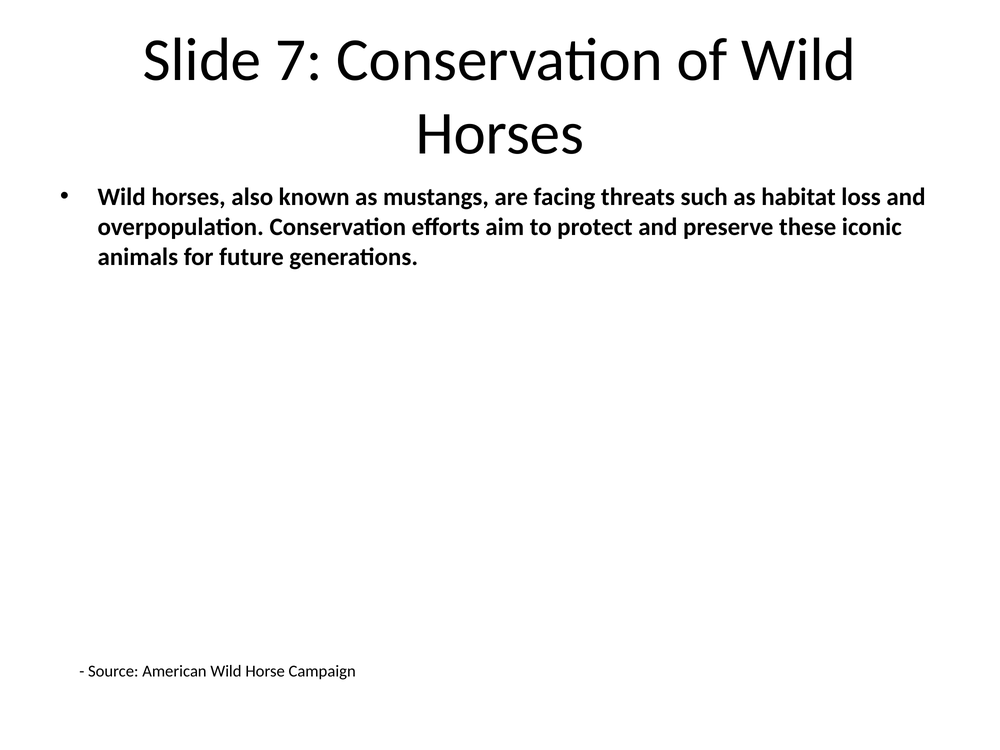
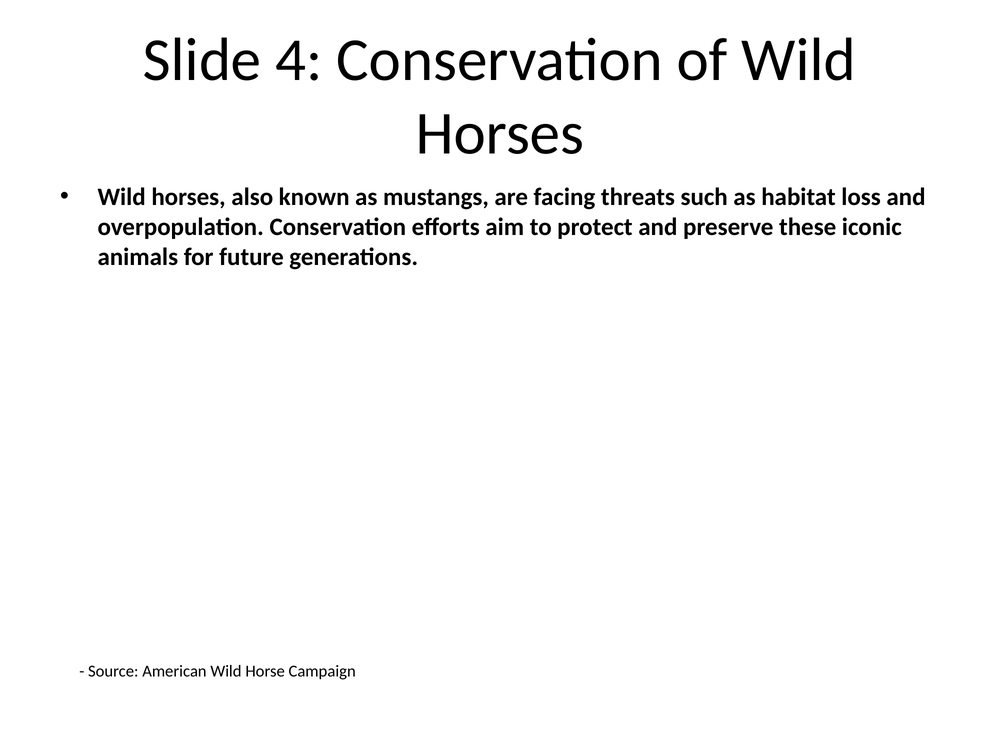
7: 7 -> 4 (299, 60)
